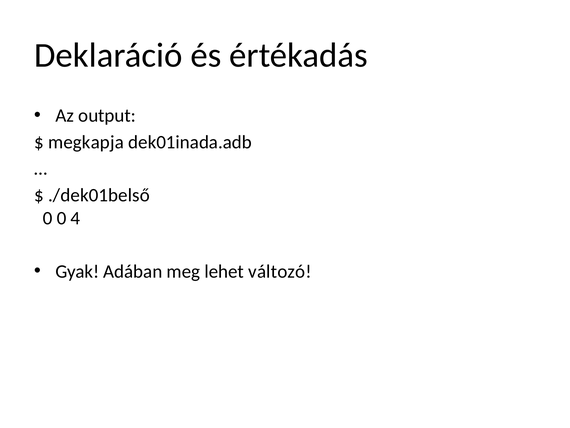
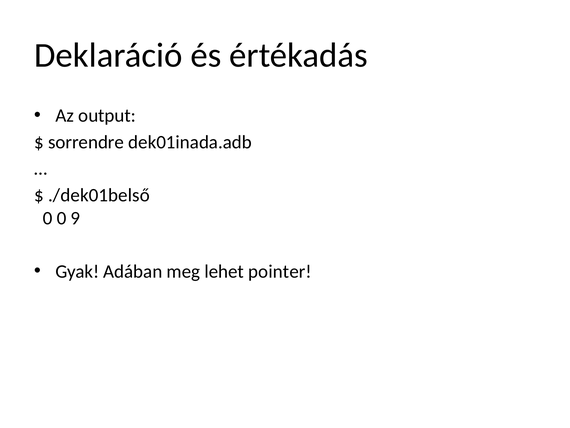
megkapja: megkapja -> sorrendre (86, 142)
4: 4 -> 9 (75, 218)
változó: változó -> pointer (280, 271)
